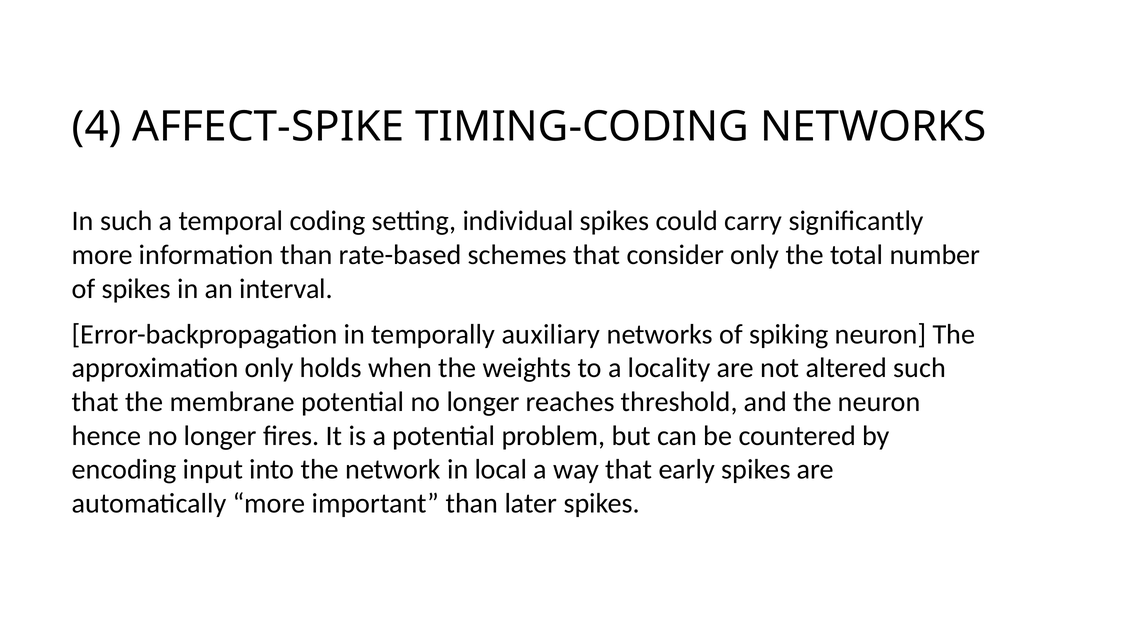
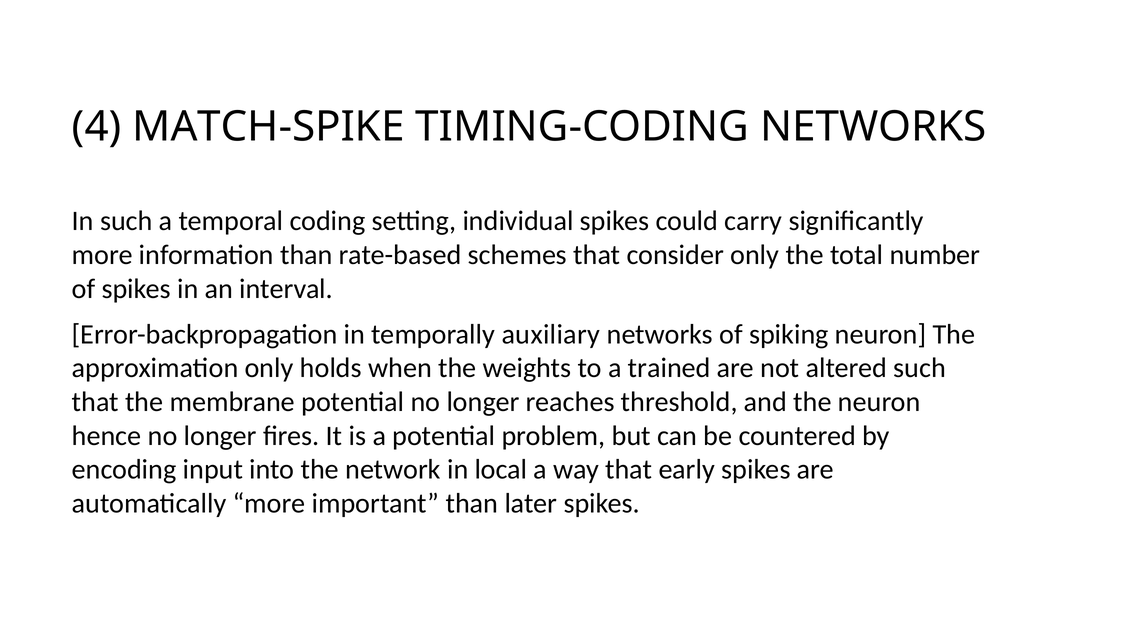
AFFECT-SPIKE: AFFECT-SPIKE -> MATCH-SPIKE (268, 127)
locality: locality -> trained (669, 368)
